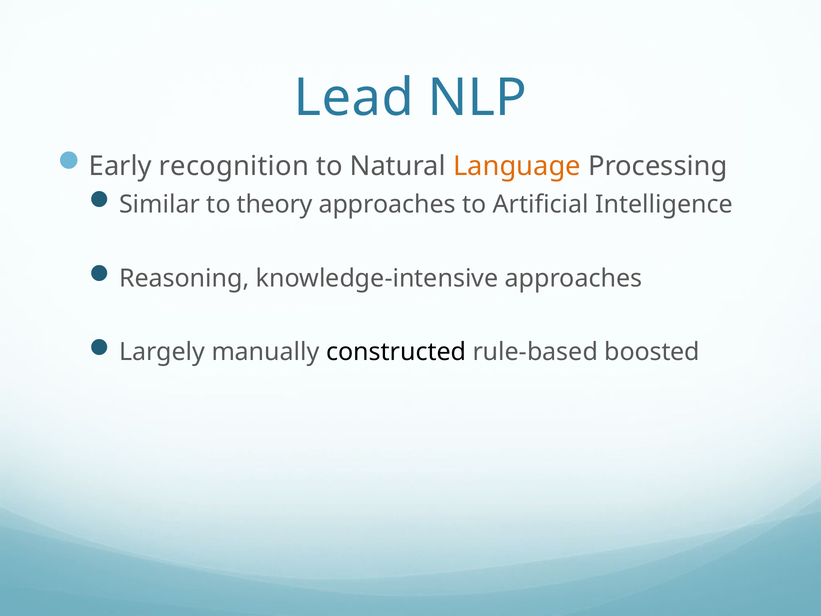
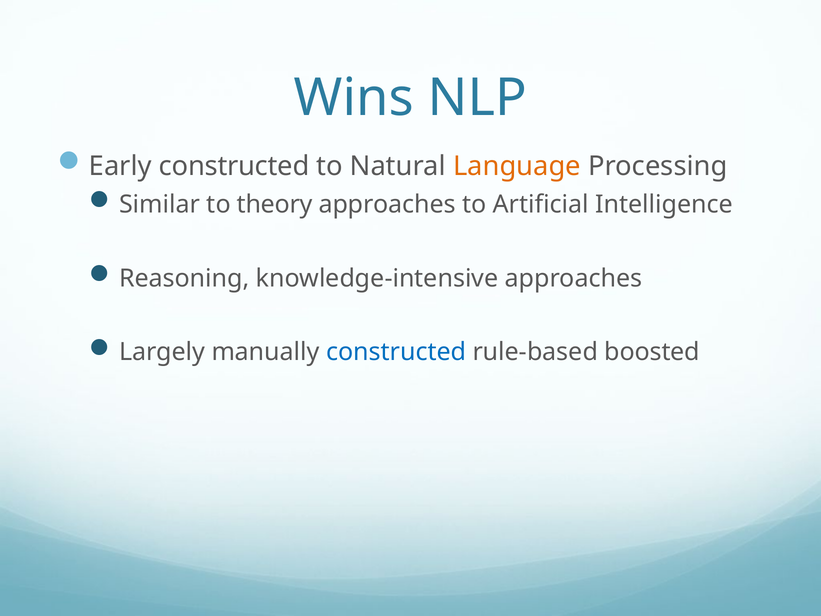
Lead: Lead -> Wins (354, 98)
Early recognition: recognition -> constructed (234, 166)
constructed colour: black -> blue (396, 352)
